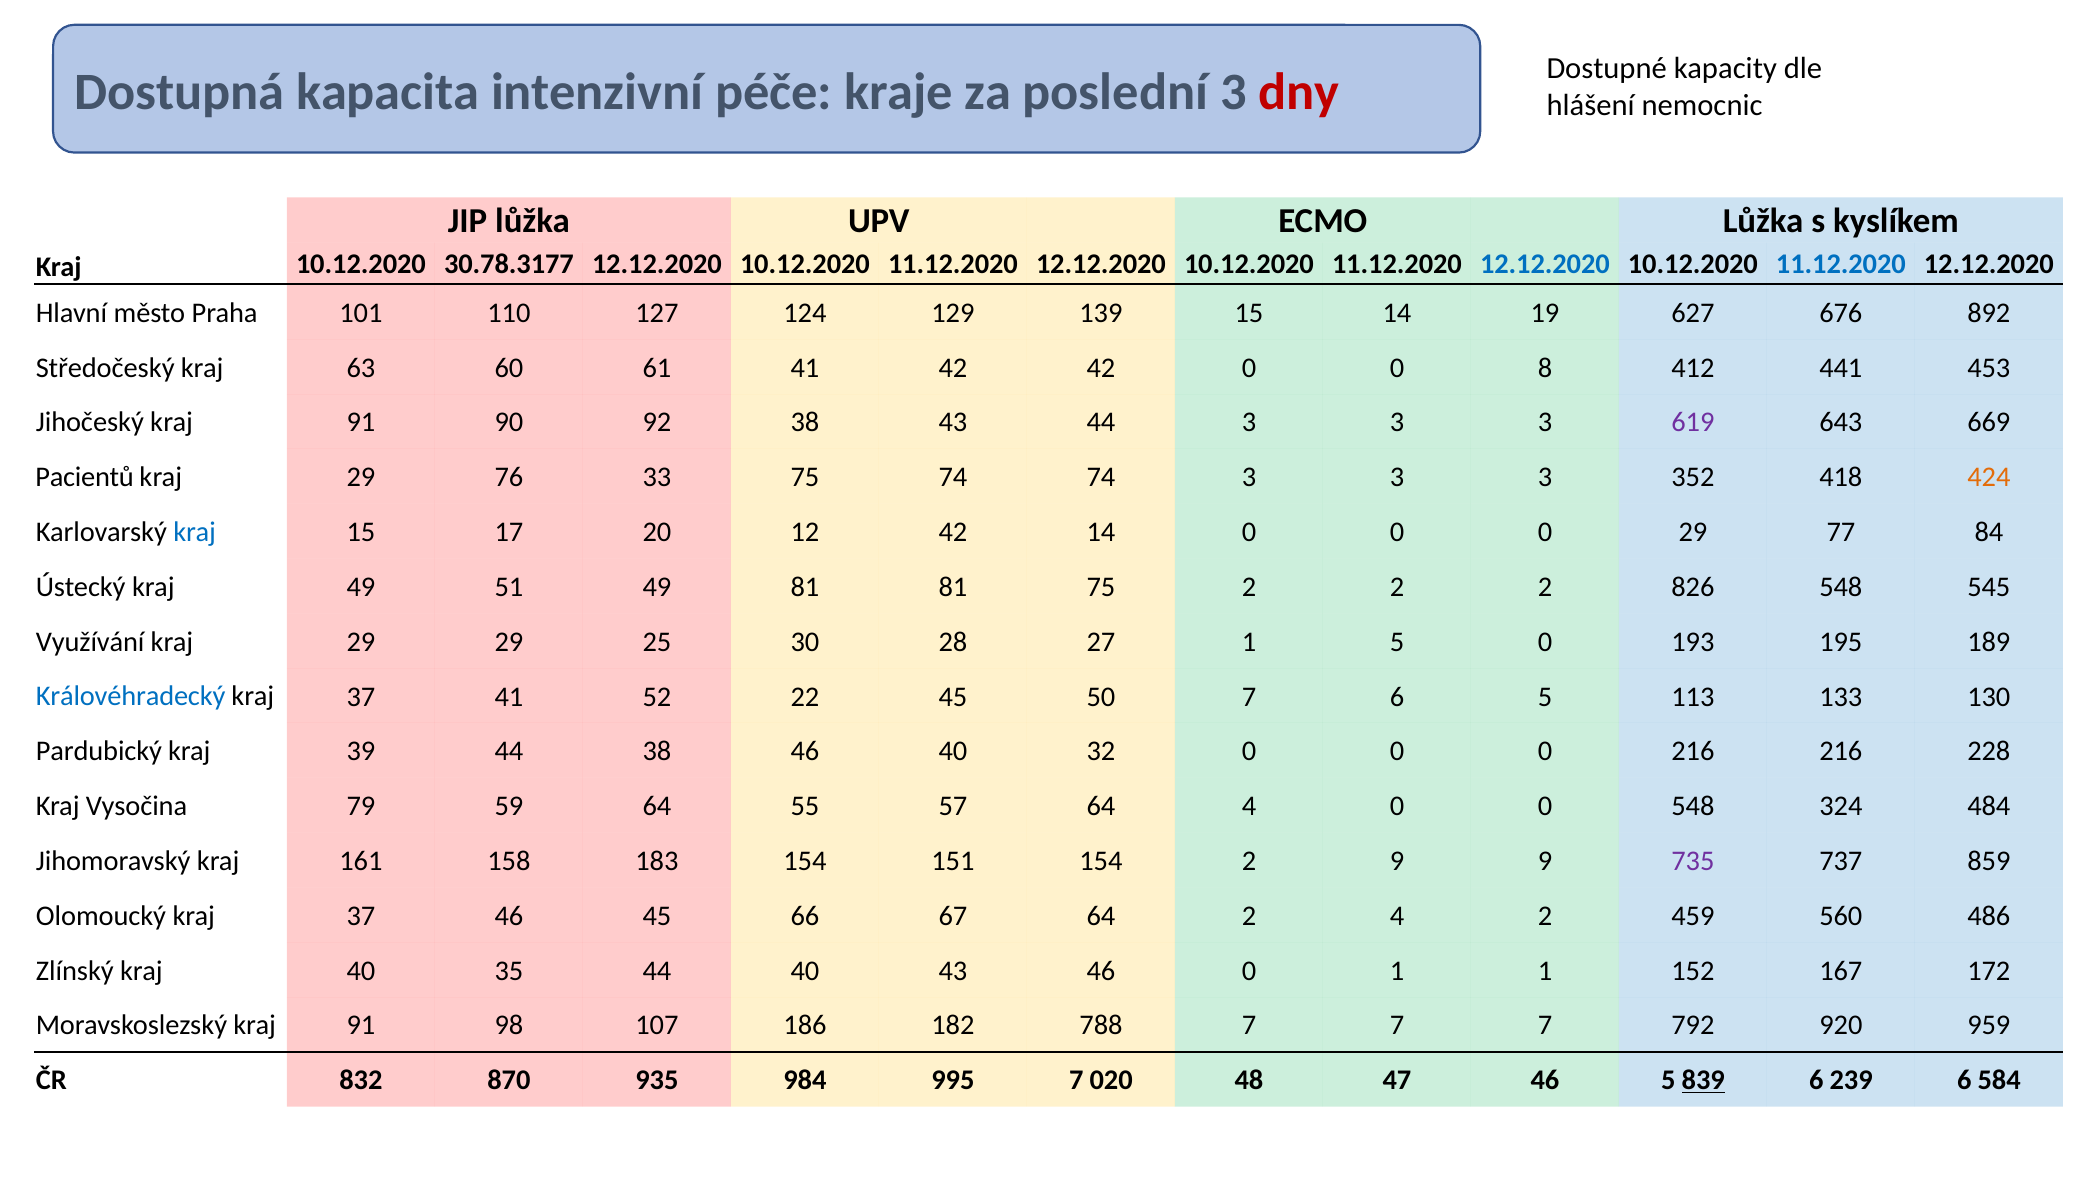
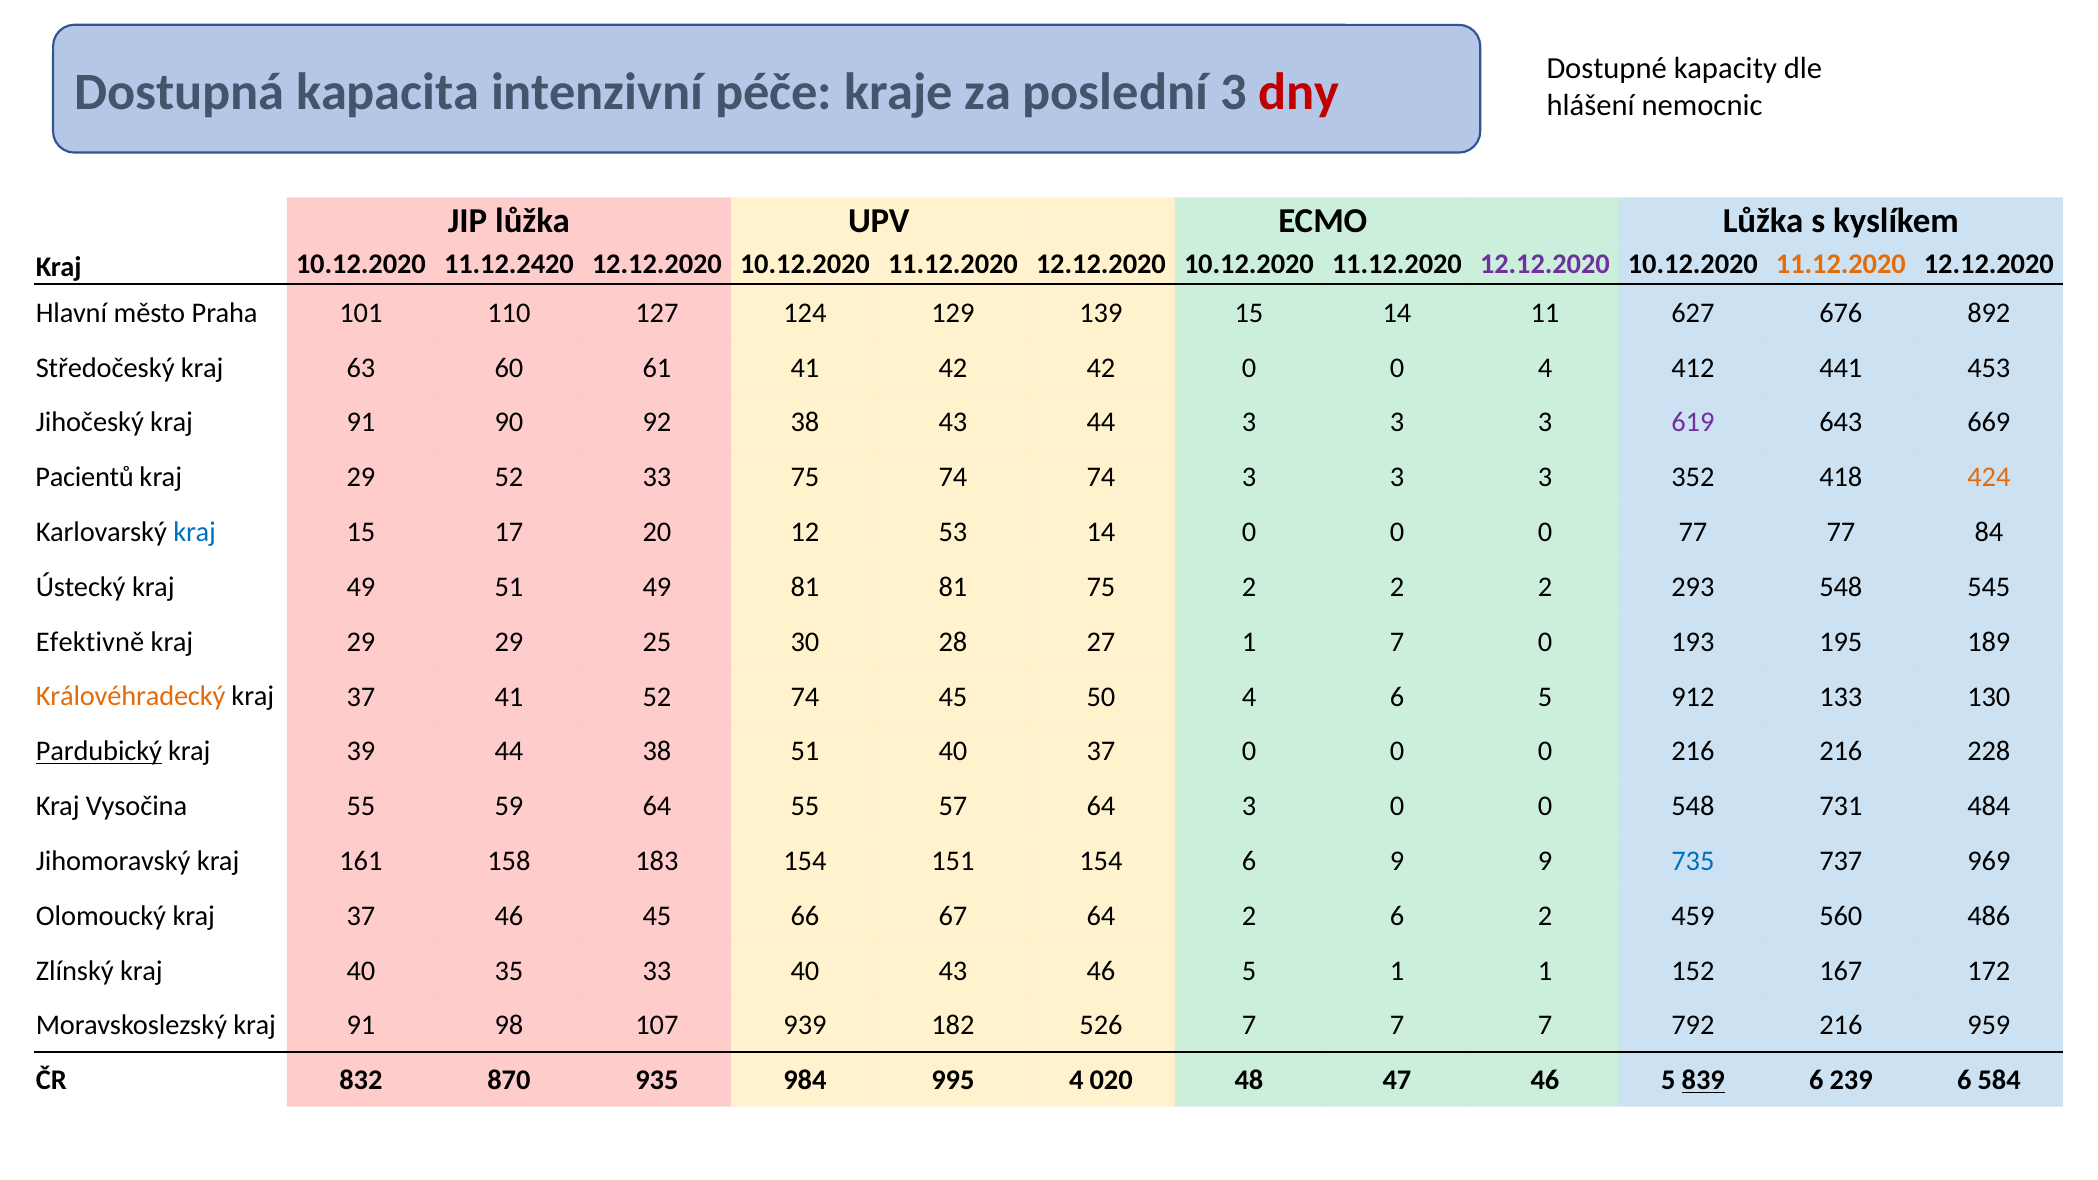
30.78.3177: 30.78.3177 -> 11.12.2420 (509, 265)
12.12.2020 colour: blue -> purple (1545, 265)
11.12.2020 colour: blue -> orange (1841, 265)
19: 19 -> 11 (1545, 313)
0 8: 8 -> 4 (1545, 368)
29 76: 76 -> 52 (509, 477)
12 42: 42 -> 53 (953, 532)
0 29: 29 -> 77 (1693, 532)
826: 826 -> 293 (1693, 587)
Využívání: Využívání -> Efektivně (90, 642)
1 5: 5 -> 7 (1397, 642)
Královéhradecký colour: blue -> orange (131, 697)
52 22: 22 -> 74 (805, 697)
50 7: 7 -> 4 (1249, 697)
113: 113 -> 912 (1693, 697)
Pardubický underline: none -> present (99, 751)
38 46: 46 -> 51 (805, 752)
40 32: 32 -> 37 (1101, 752)
Vysočina 79: 79 -> 55 (361, 806)
64 4: 4 -> 3 (1249, 806)
324: 324 -> 731 (1841, 806)
154 2: 2 -> 6 (1249, 861)
735 colour: purple -> blue (1693, 861)
859: 859 -> 969 (1989, 861)
2 4: 4 -> 6 (1397, 916)
35 44: 44 -> 33 (657, 971)
43 46 0: 0 -> 5 (1249, 971)
186: 186 -> 939 (805, 1026)
788: 788 -> 526 (1101, 1026)
792 920: 920 -> 216 (1841, 1026)
995 7: 7 -> 4 (1076, 1080)
